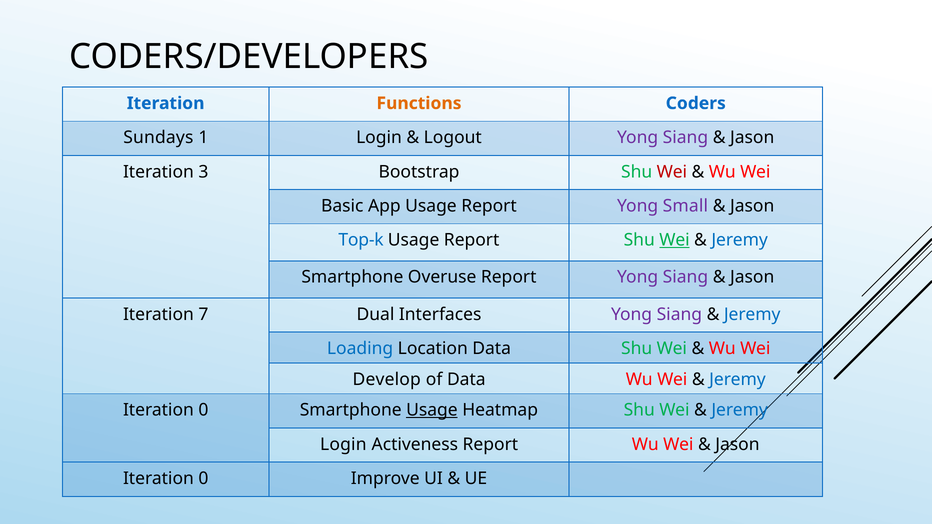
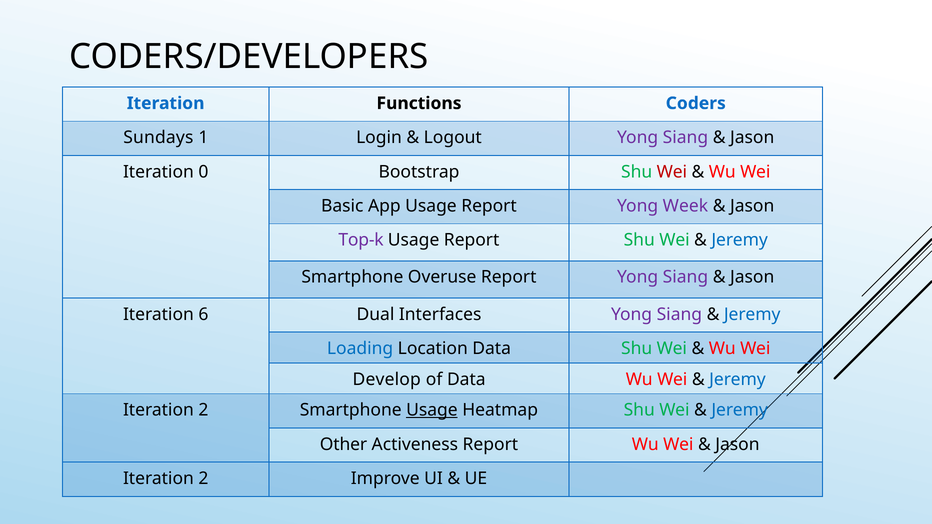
Functions colour: orange -> black (419, 103)
3: 3 -> 0 (203, 172)
Small: Small -> Week (685, 206)
Top-k colour: blue -> purple (361, 240)
Wei underline: present -> none (674, 240)
7: 7 -> 6 (203, 314)
0: 0 -> 2 (203, 410)
Login: Login -> Other (343, 444)
0: 0 -> 2 (203, 479)
